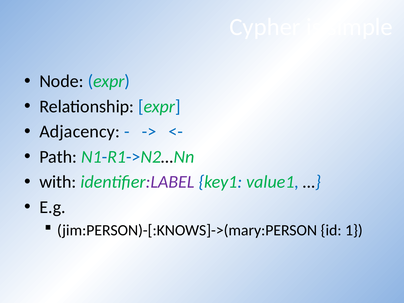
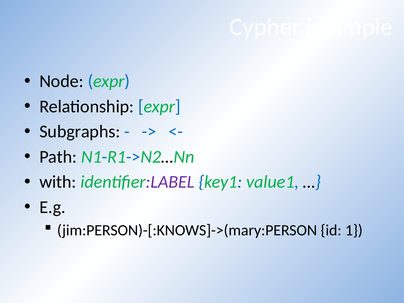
Adjacency: Adjacency -> Subgraphs (80, 132)
